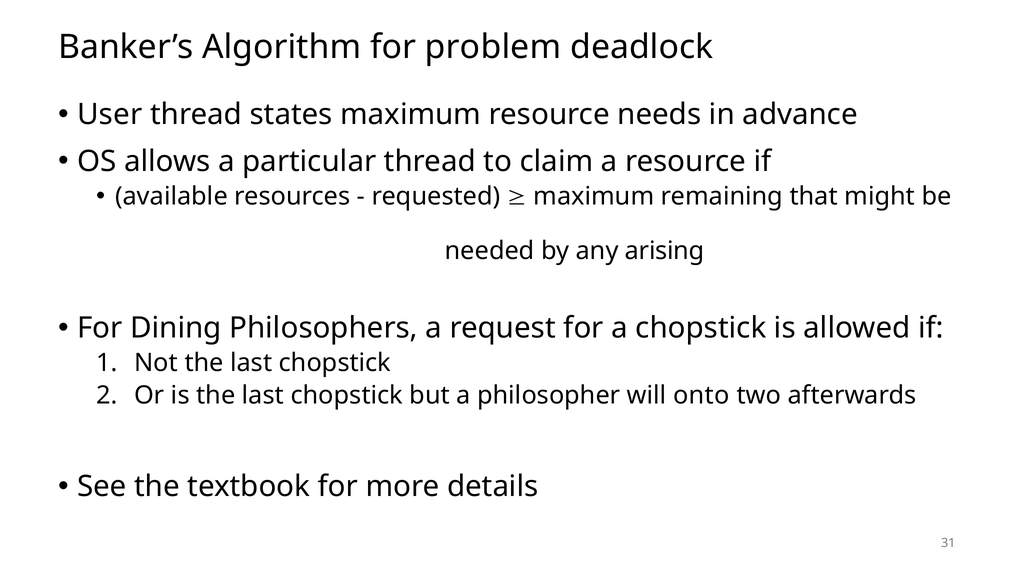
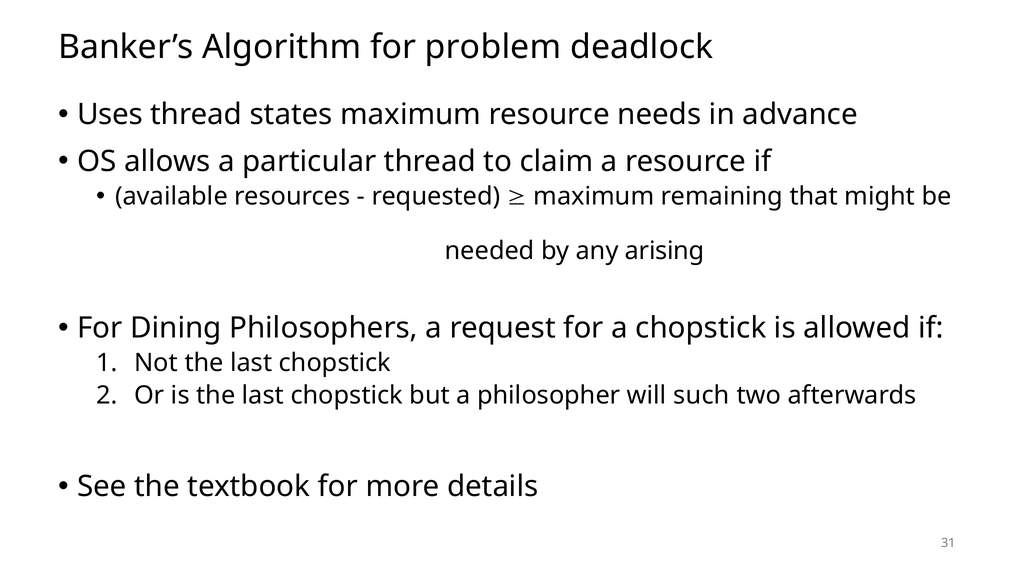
User: User -> Uses (110, 115)
onto: onto -> such (701, 396)
